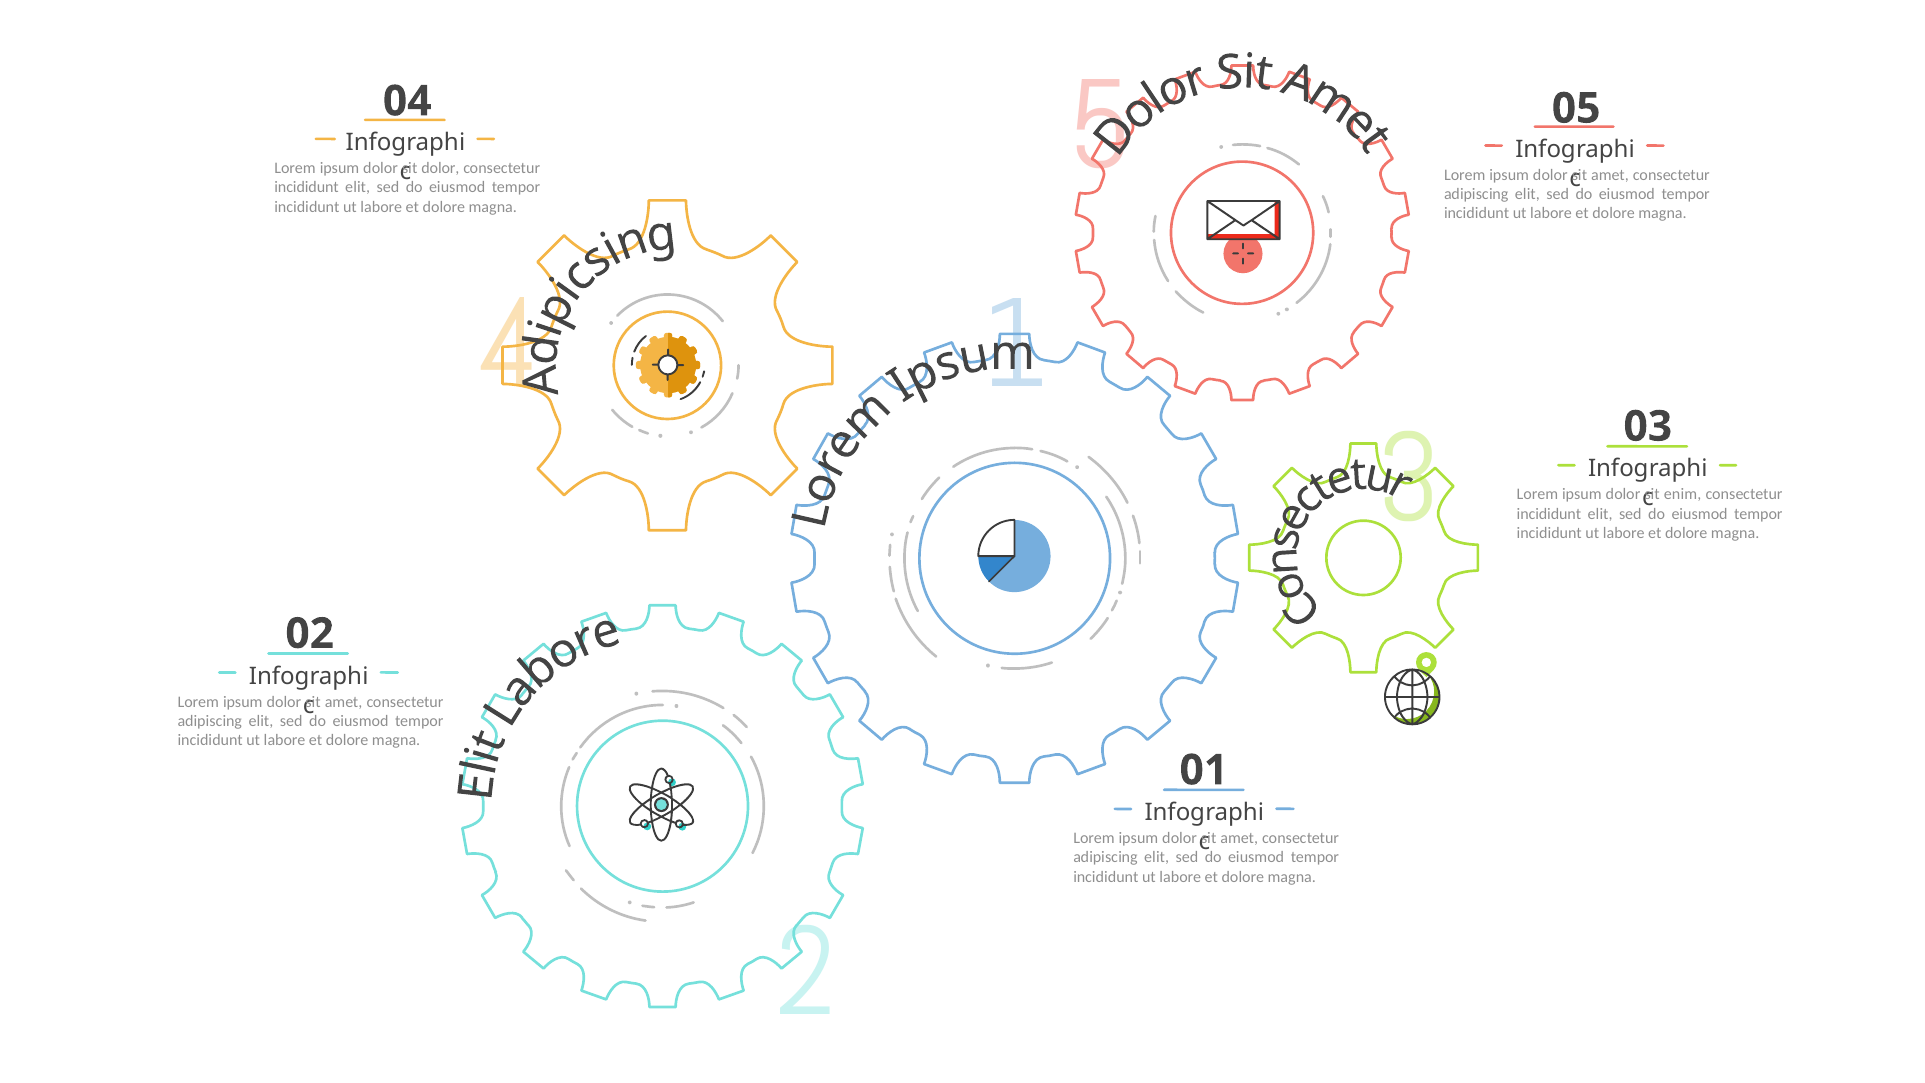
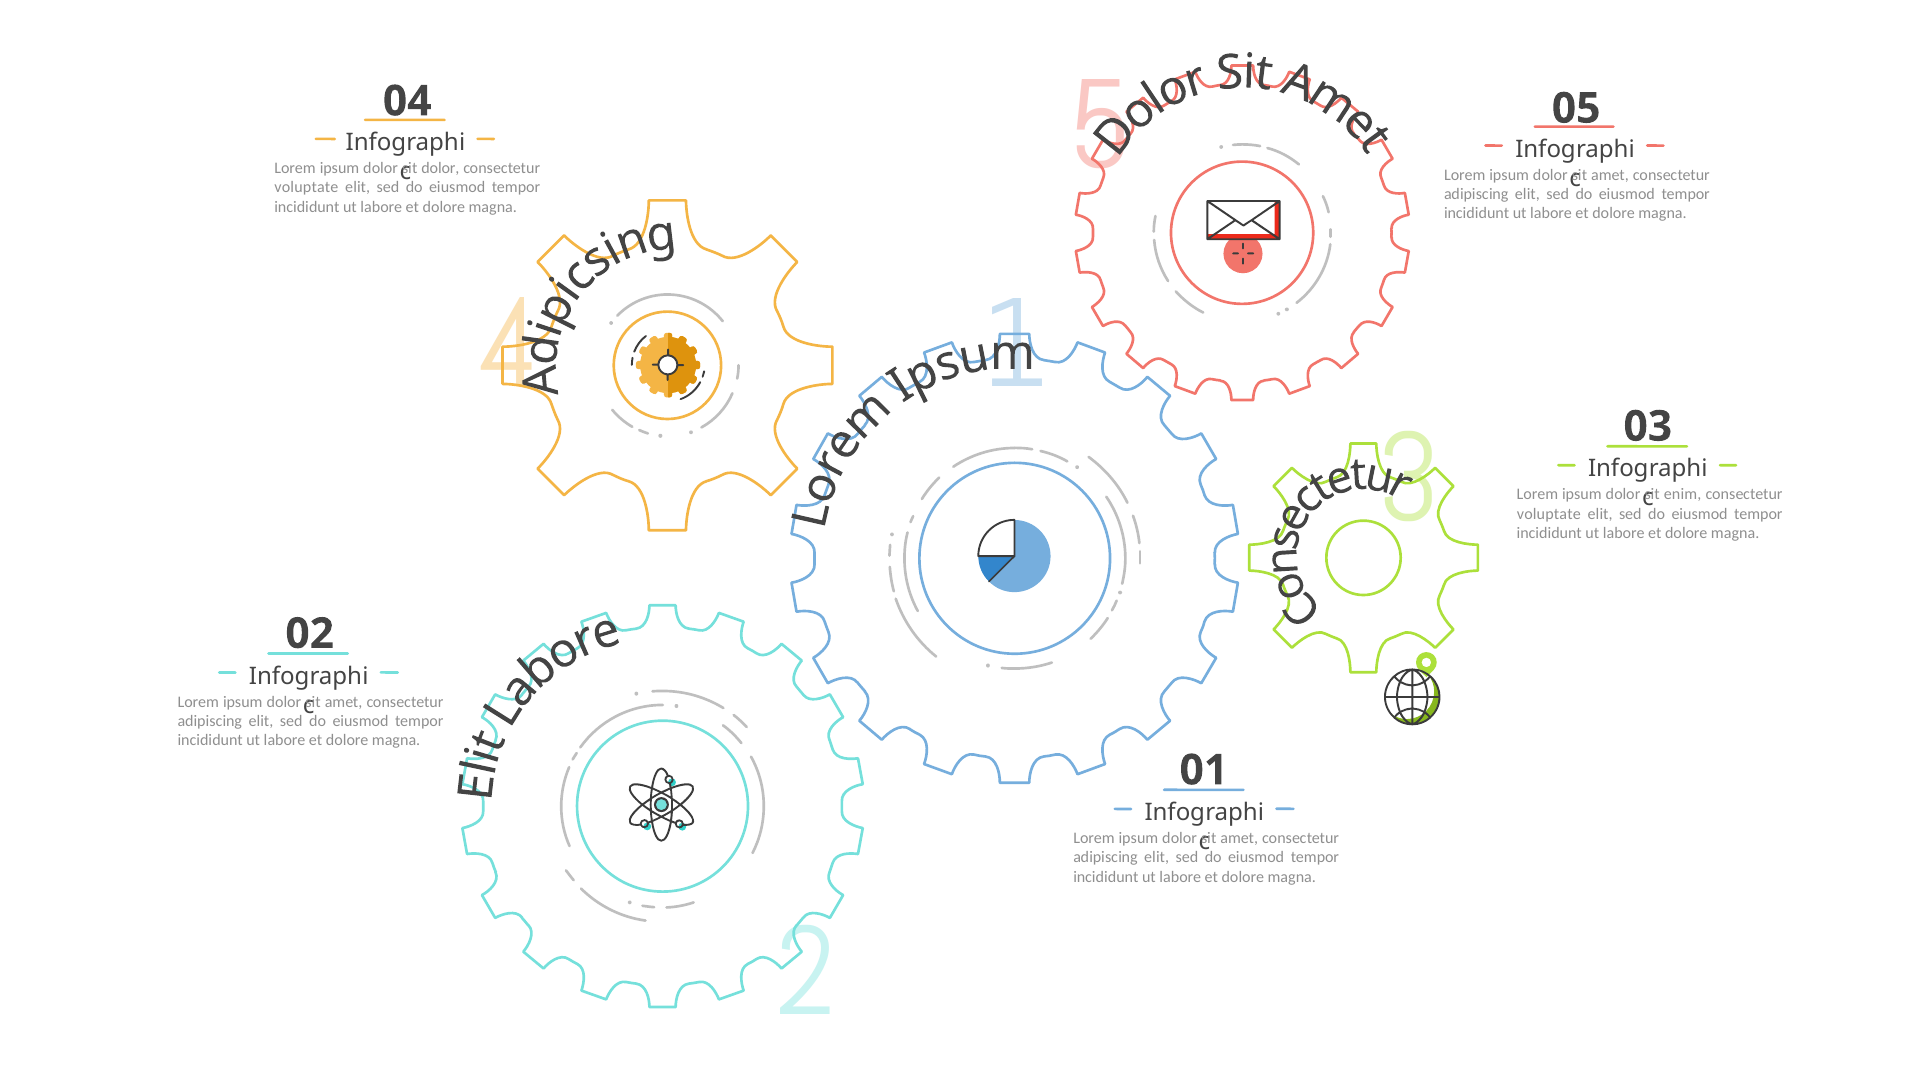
incididunt: incididunt -> voluptate (306, 188)
incididunt: incididunt -> voluptate (1549, 514)
